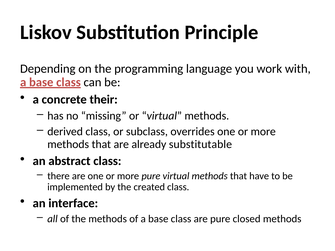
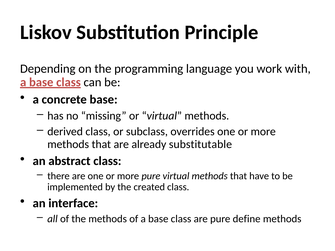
concrete their: their -> base (104, 100)
closed: closed -> define (247, 219)
